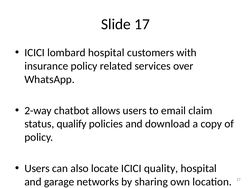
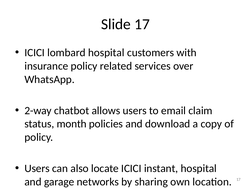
qualify: qualify -> month (72, 124)
quality: quality -> instant (161, 169)
